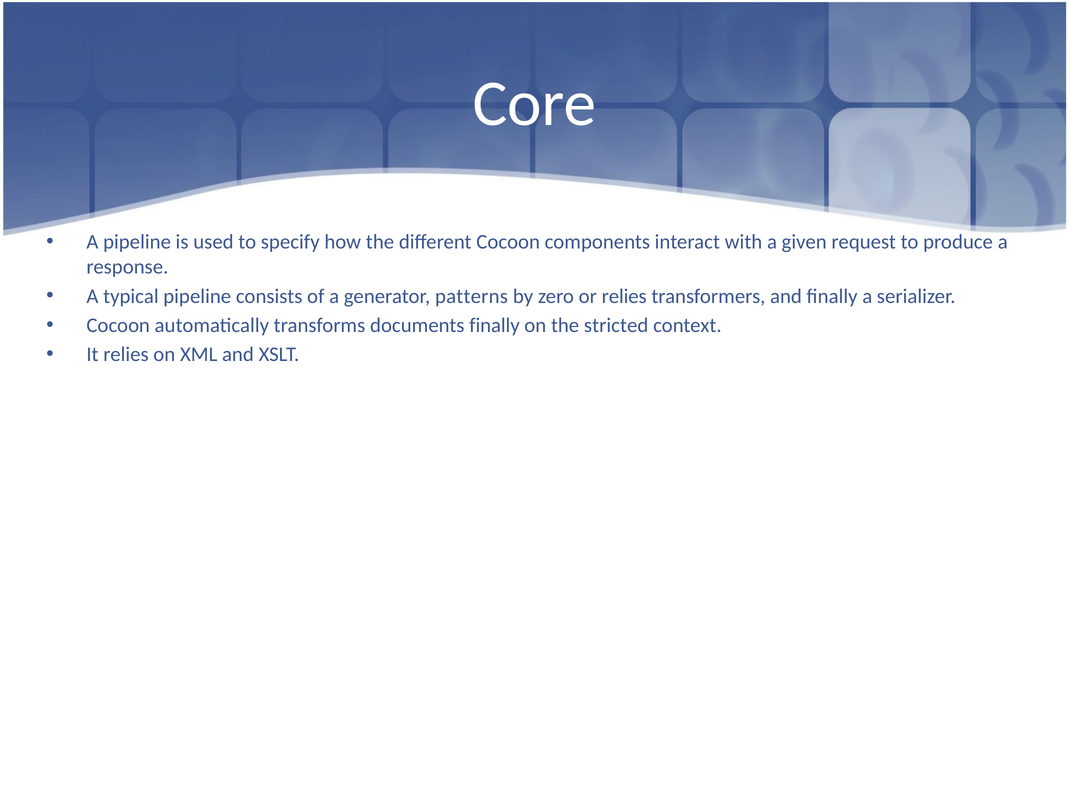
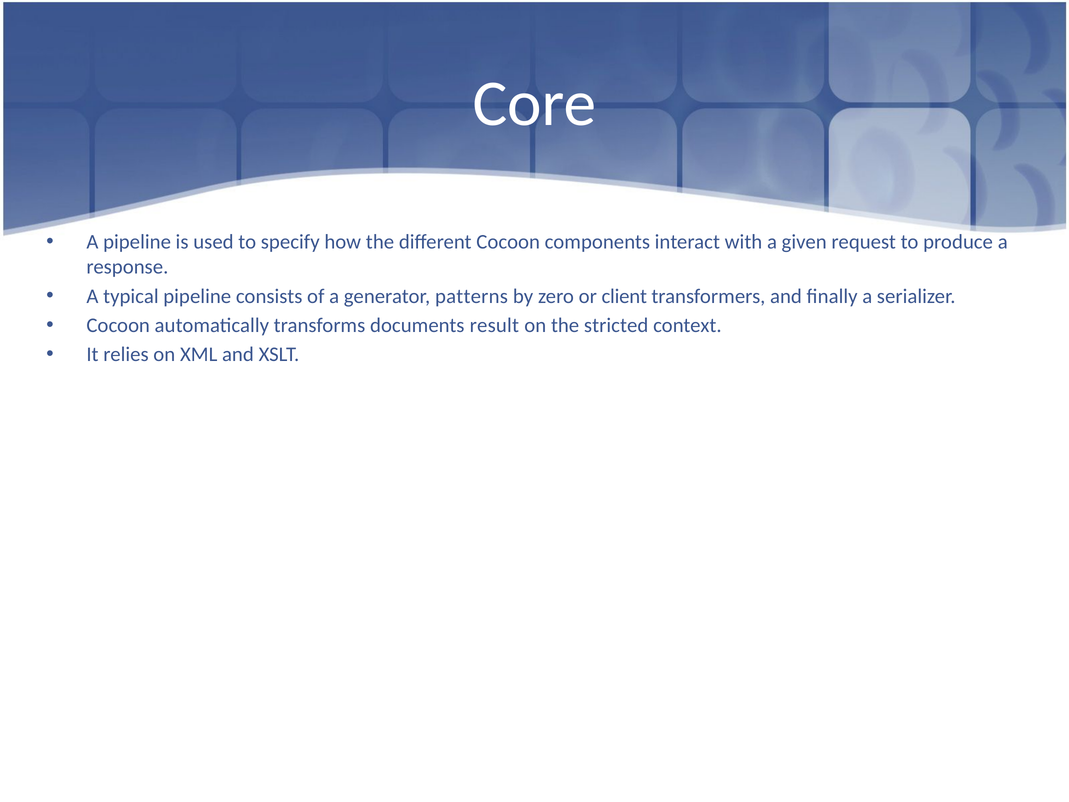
or relies: relies -> client (624, 296)
documents finally: finally -> result (494, 325)
